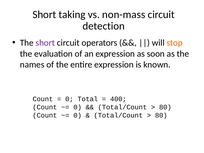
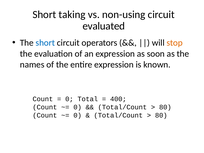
non-mass: non-mass -> non-using (124, 14)
detection: detection -> evaluated (104, 26)
short colour: purple -> blue (45, 43)
